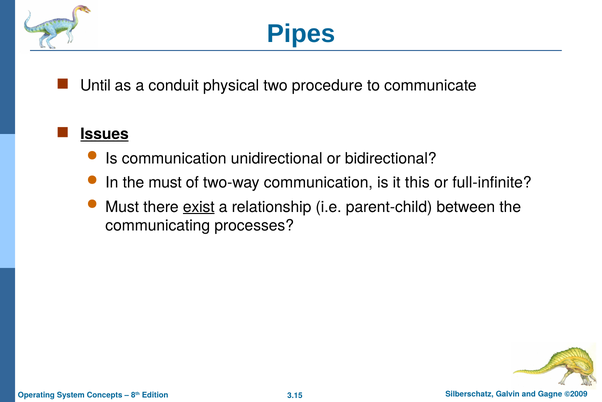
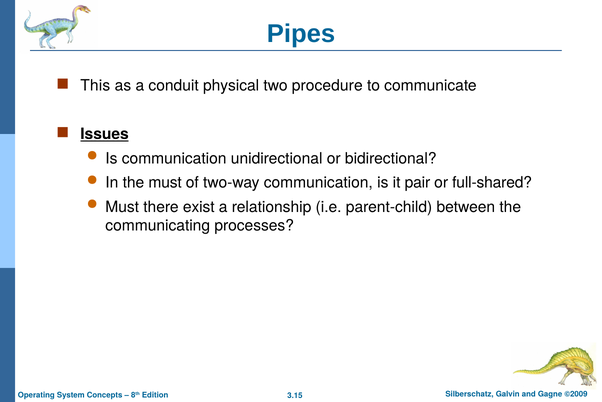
Until: Until -> This (95, 85)
this: this -> pair (417, 182)
full-infinite: full-infinite -> full-shared (492, 182)
exist underline: present -> none (199, 207)
